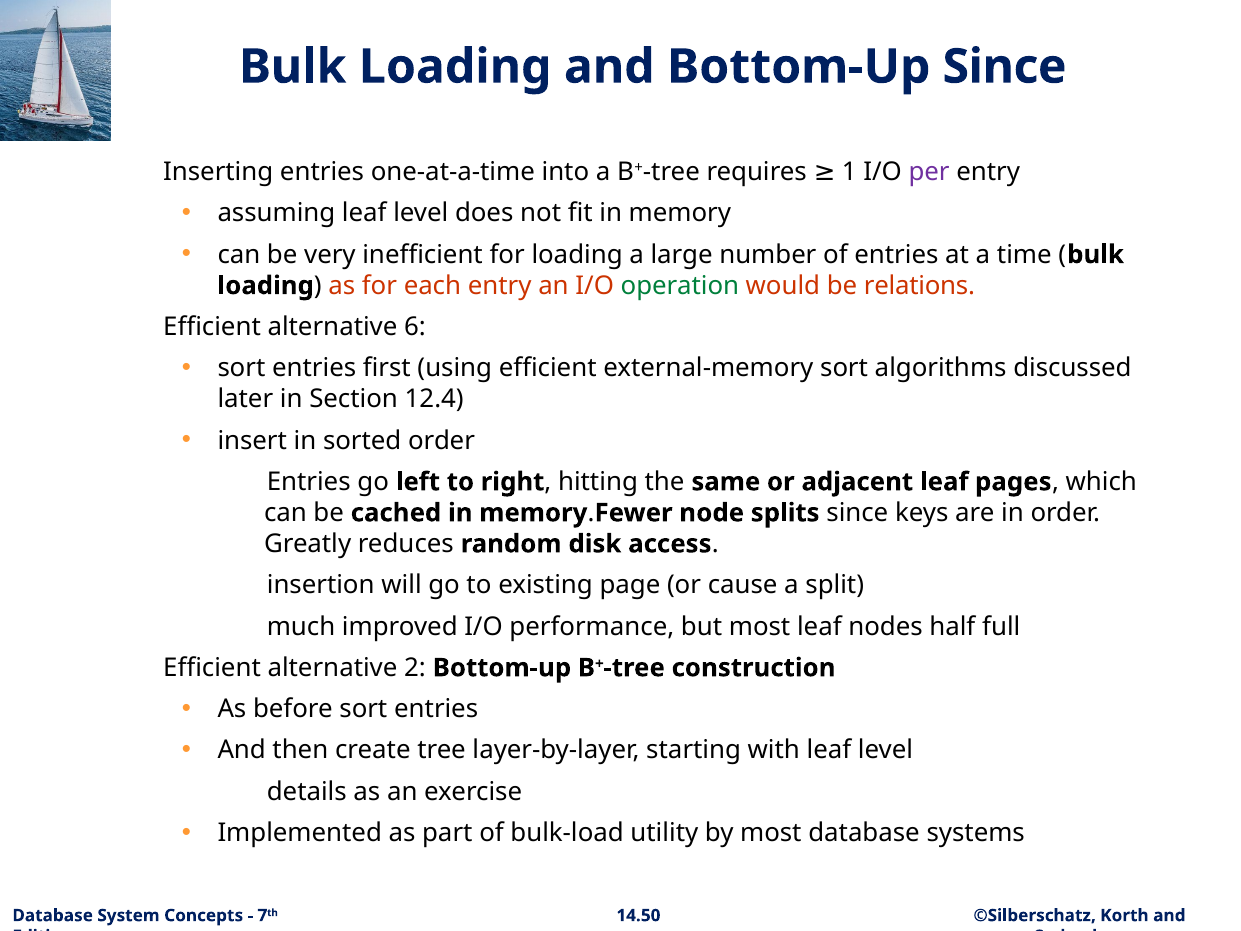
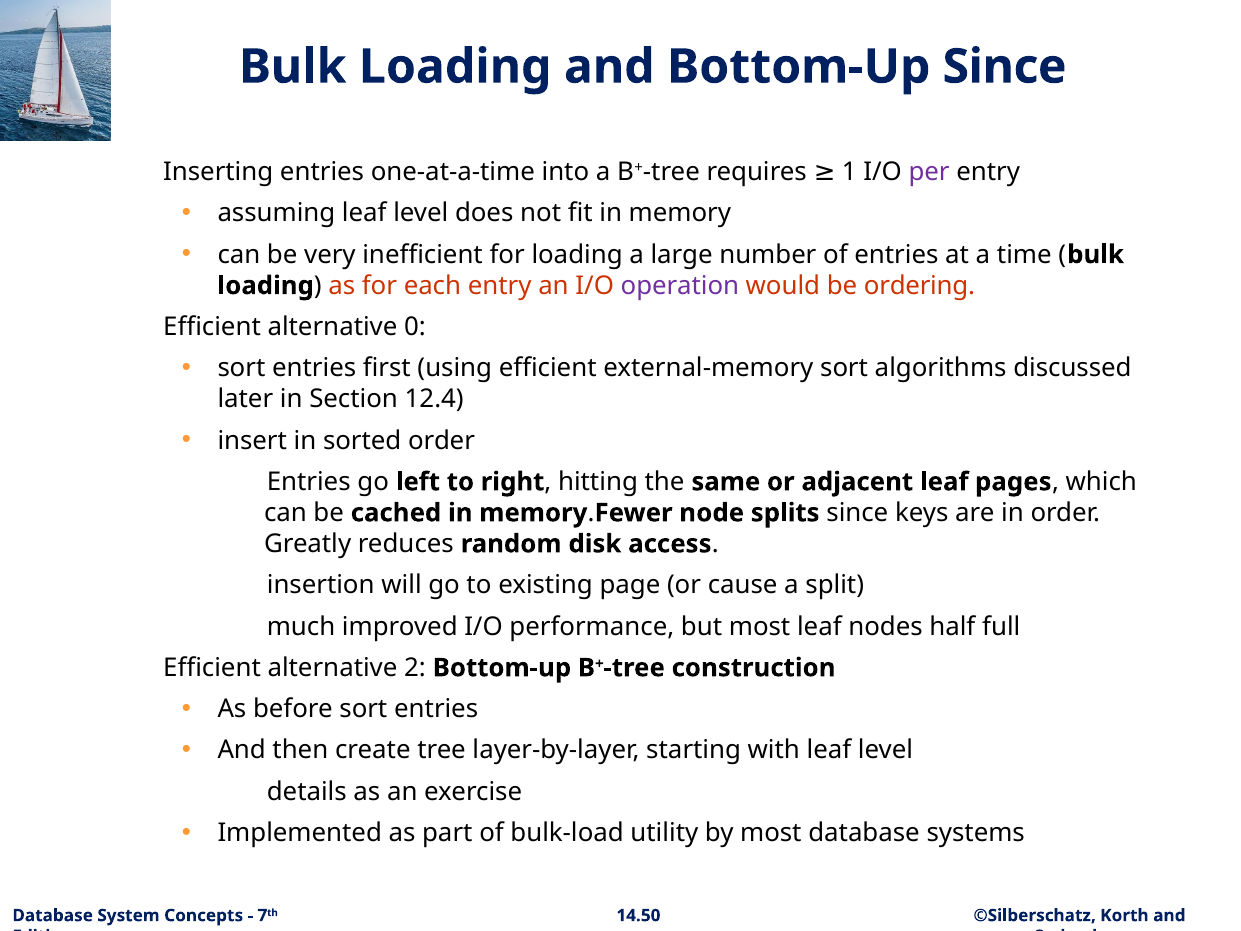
operation colour: green -> purple (680, 286)
relations: relations -> ordering (919, 286)
6: 6 -> 0 (415, 327)
